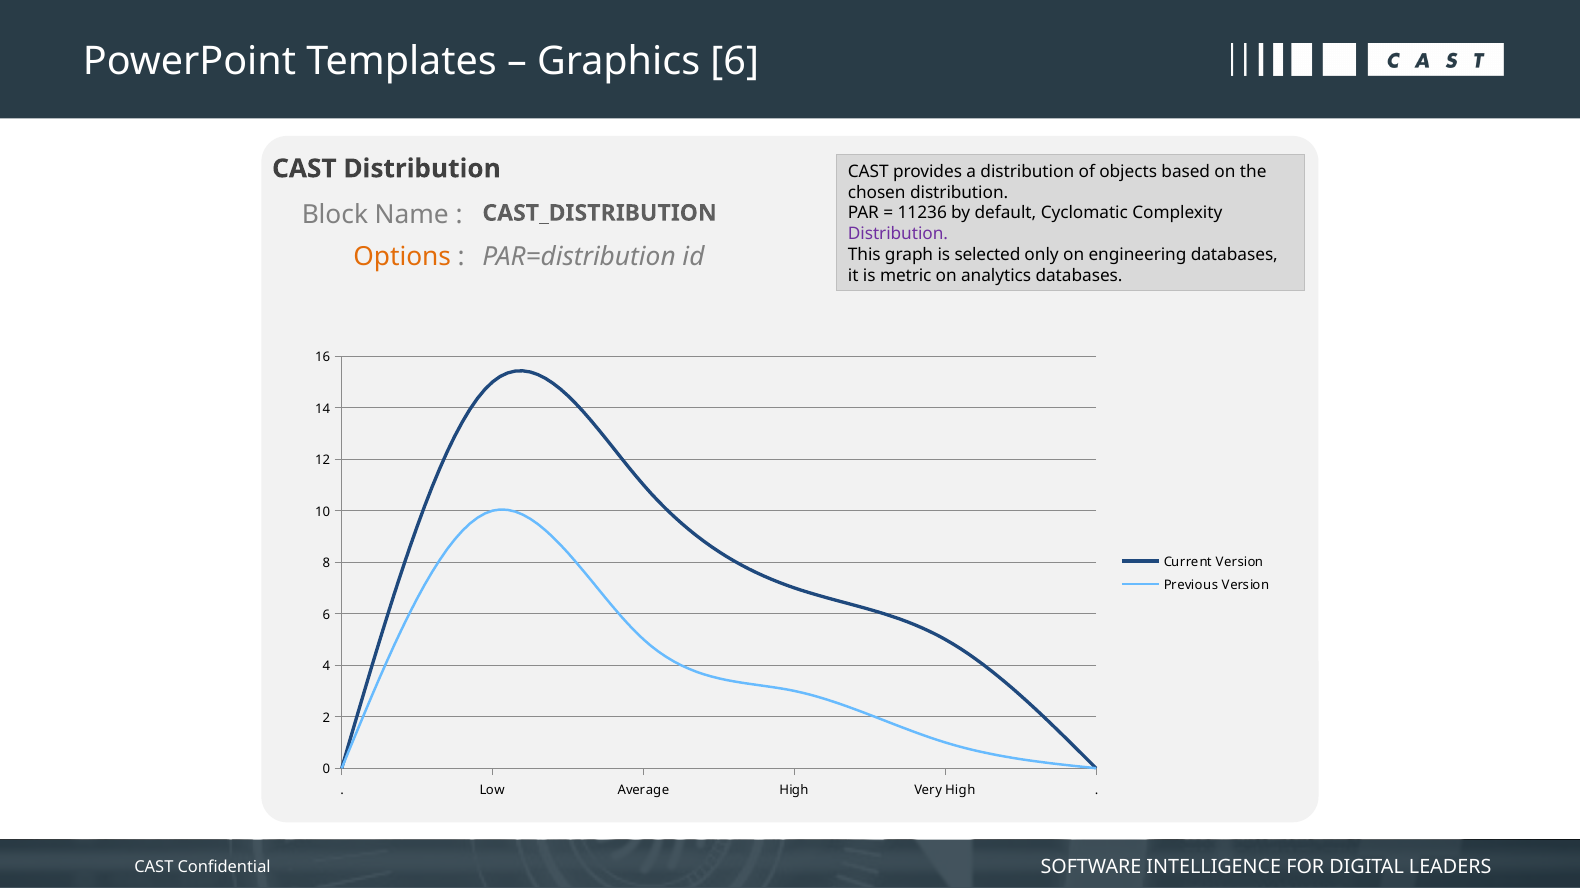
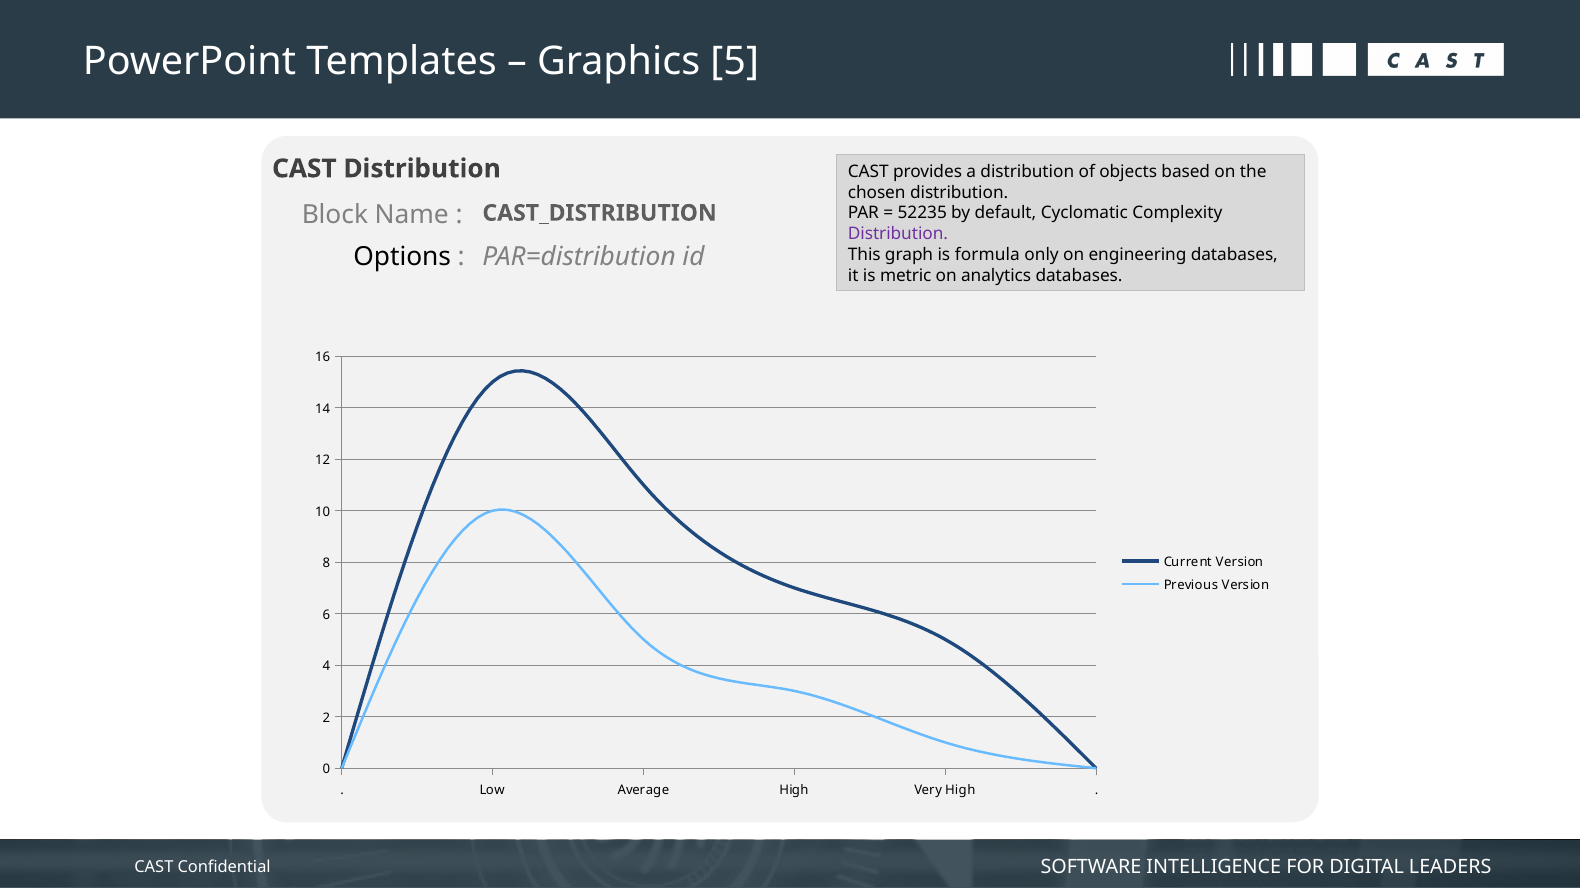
Graphics 6: 6 -> 5 (735, 62)
11236: 11236 -> 52235 (922, 213)
Options colour: orange -> black (402, 257)
selected: selected -> formula (987, 255)
